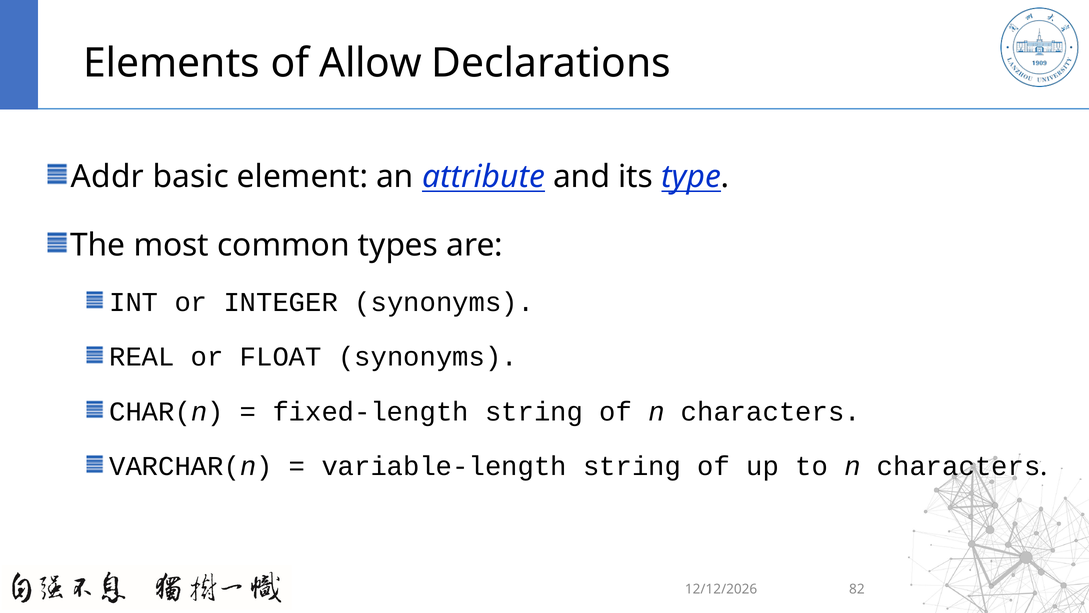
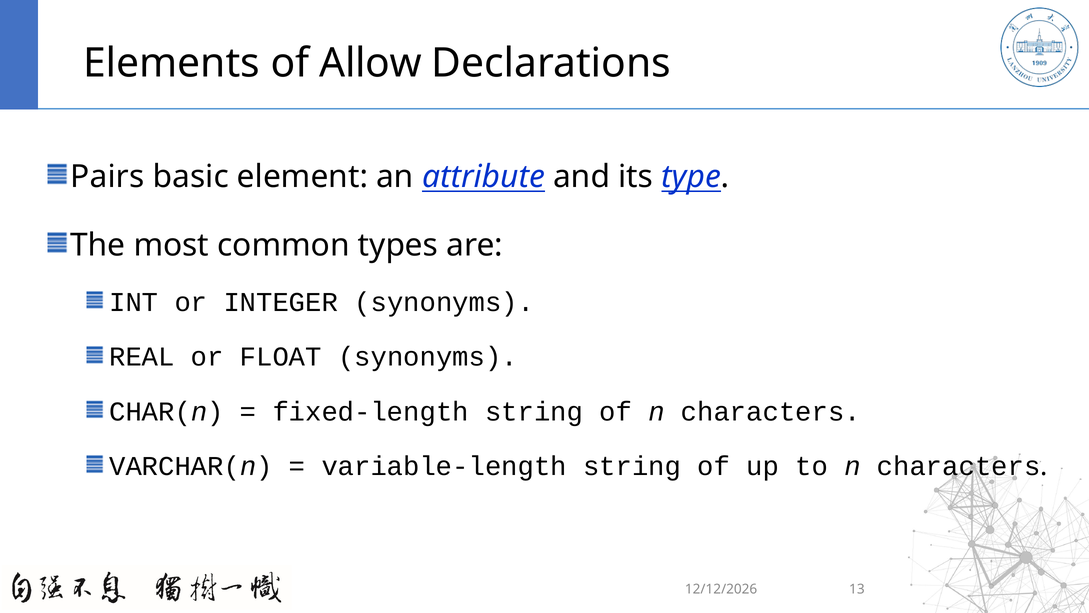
Addr: Addr -> Pairs (107, 177)
82: 82 -> 13 (857, 589)
